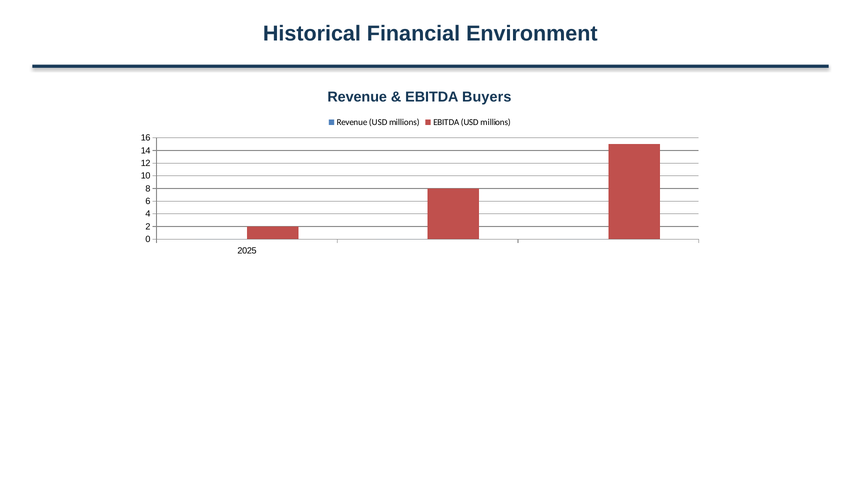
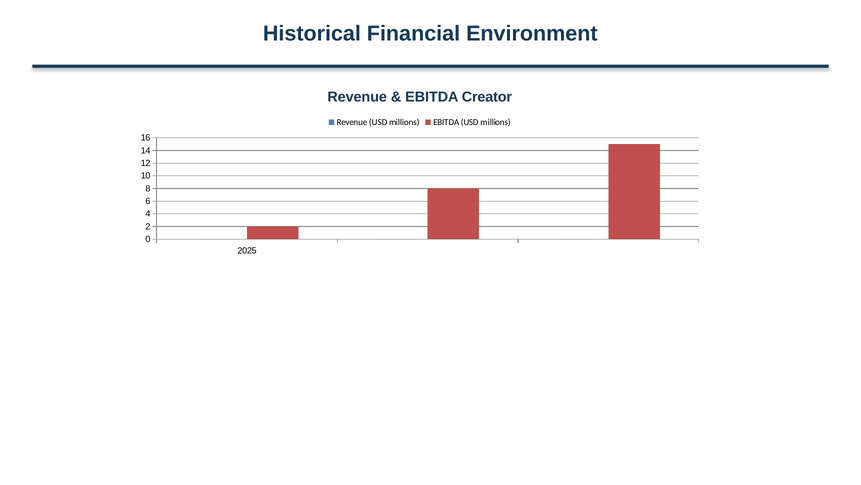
Buyers: Buyers -> Creator (487, 97)
